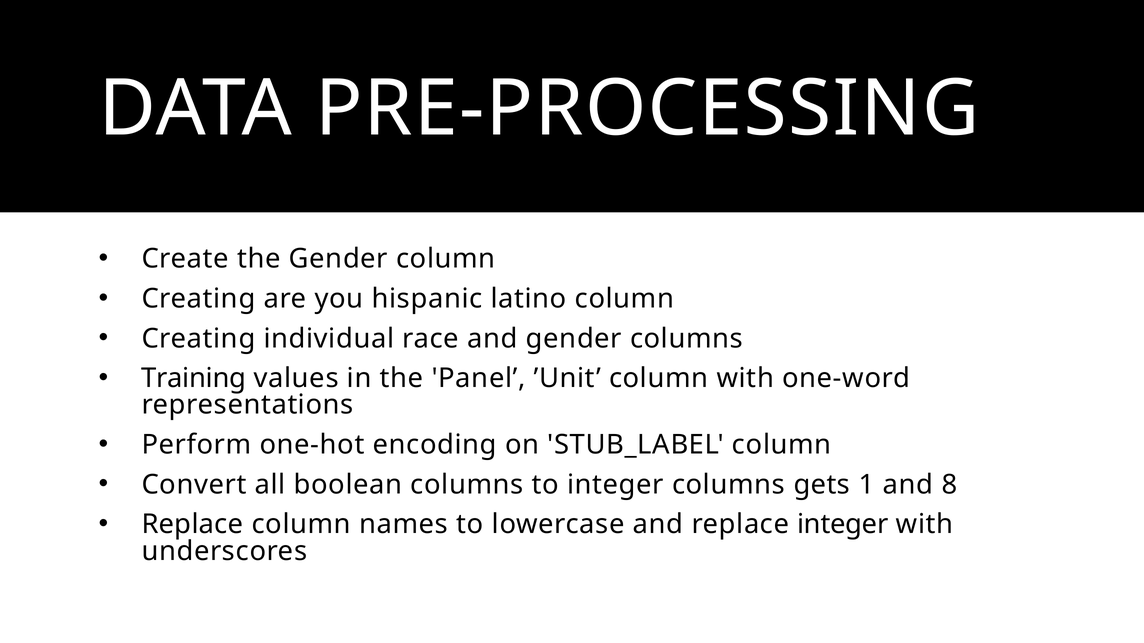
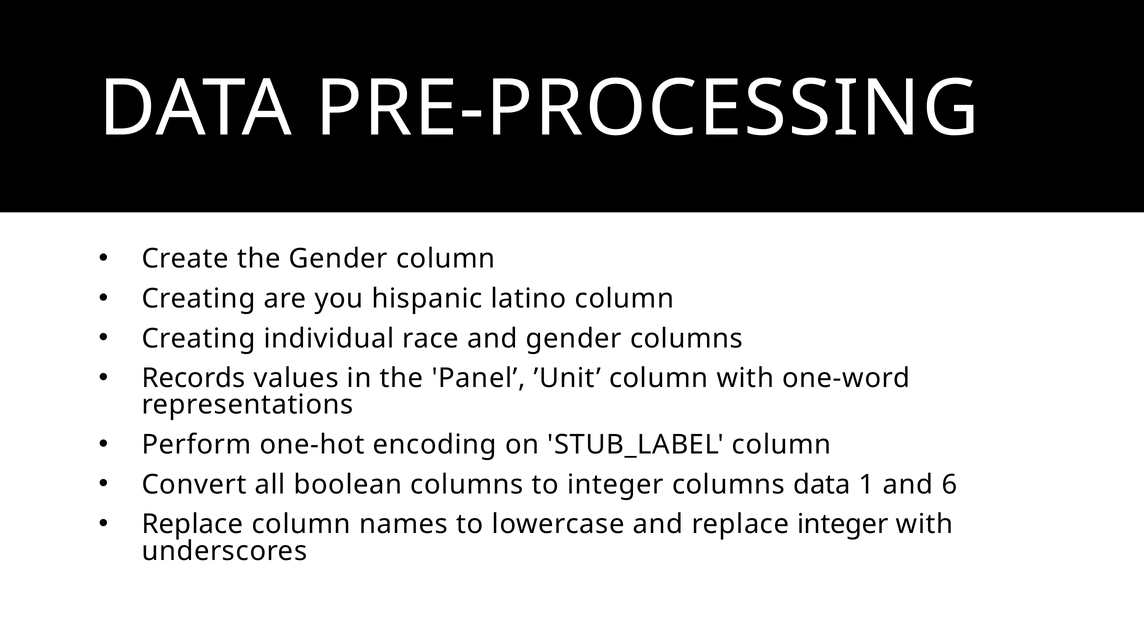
Training: Training -> Records (194, 379)
columns gets: gets -> data (822, 485)
8: 8 -> 6 (949, 485)
